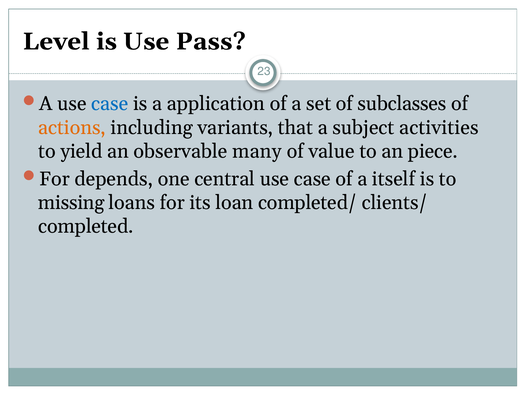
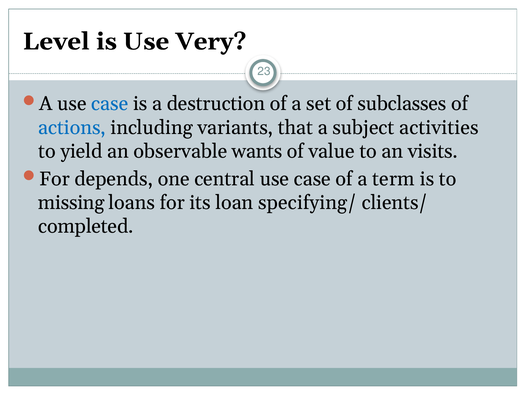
Pass: Pass -> Very (211, 41)
application: application -> destruction (216, 104)
actions colour: orange -> blue (72, 127)
many: many -> wants (257, 151)
piece: piece -> visits (433, 151)
itself: itself -> term (394, 179)
completed/: completed/ -> specifying/ (307, 202)
